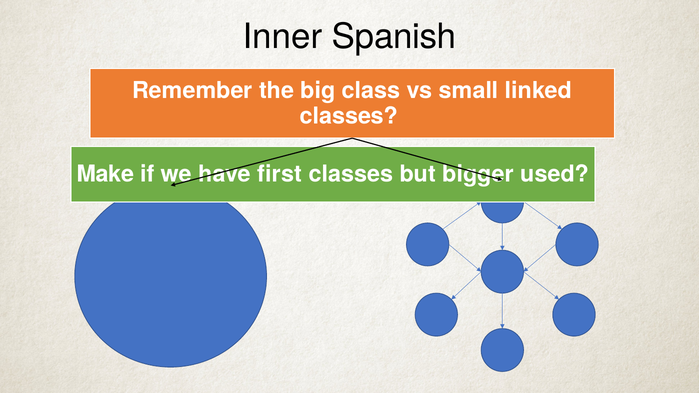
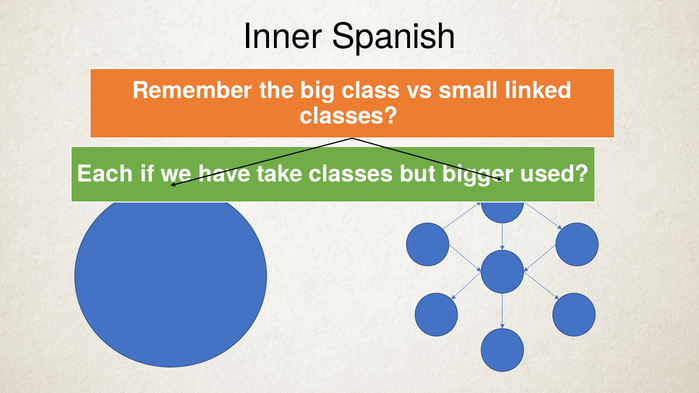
Make: Make -> Each (105, 174)
first: first -> take (280, 174)
